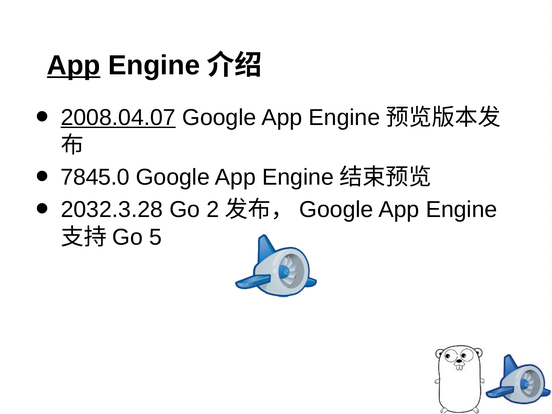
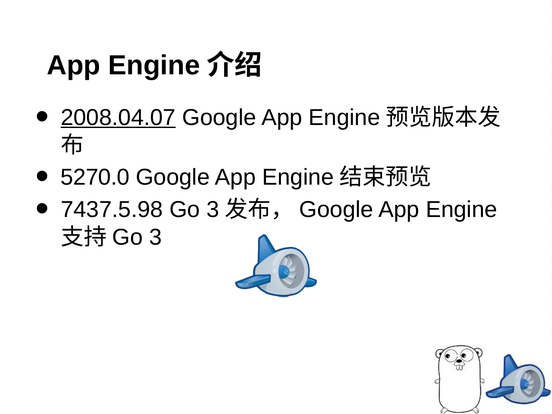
App underline: present -> none (74, 65)
7845.0: 7845.0 -> 5270.0 (95, 177)
2032.3.28: 2032.3.28 -> 7437.5.98 (112, 210)
2: 2 -> 3 (213, 210)
5: 5 -> 3 (156, 237)
